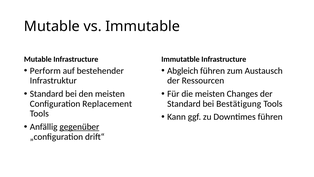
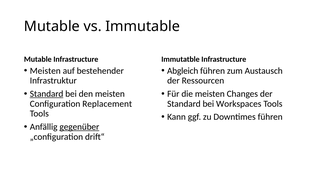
Perform: Perform -> Meisten (45, 71)
Standard underline: none -> present (47, 94)
Bestätigung: Bestätigung -> Workspaces (239, 104)
